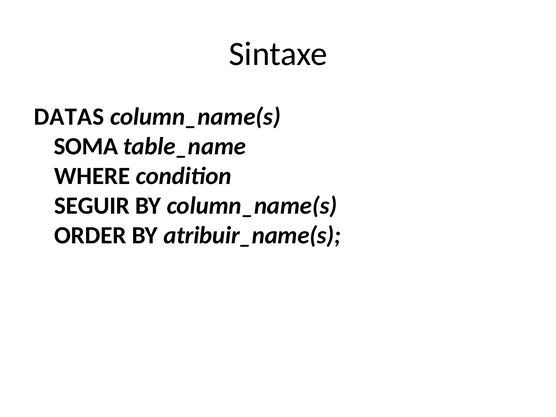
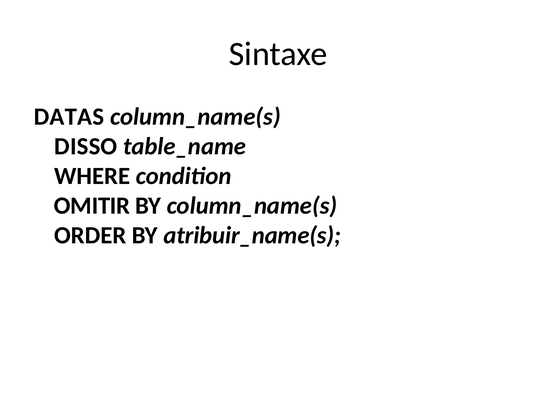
SOMA: SOMA -> DISSO (86, 146)
SEGUIR: SEGUIR -> OMITIR (92, 206)
